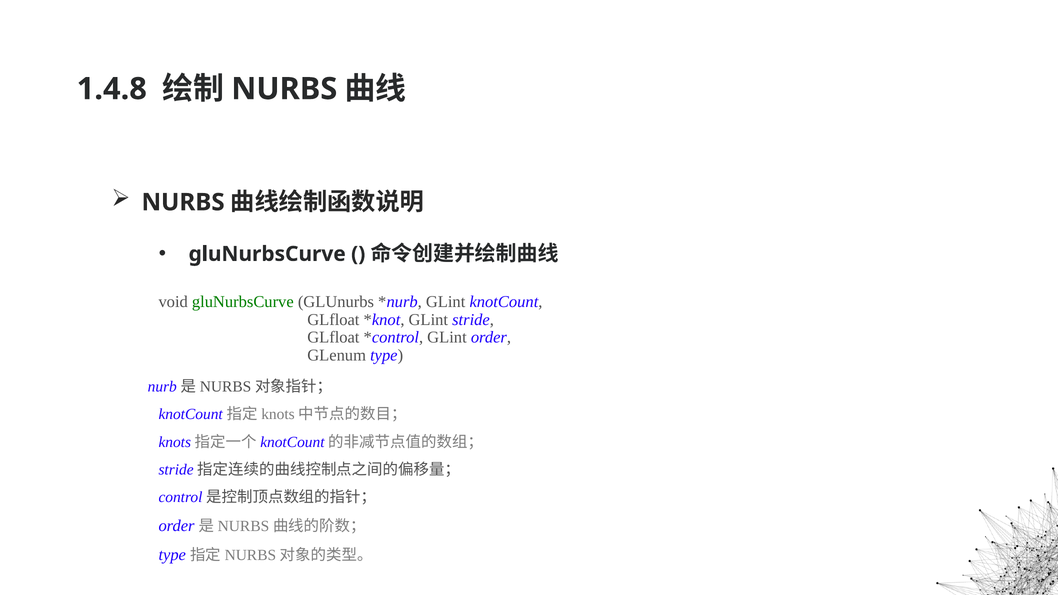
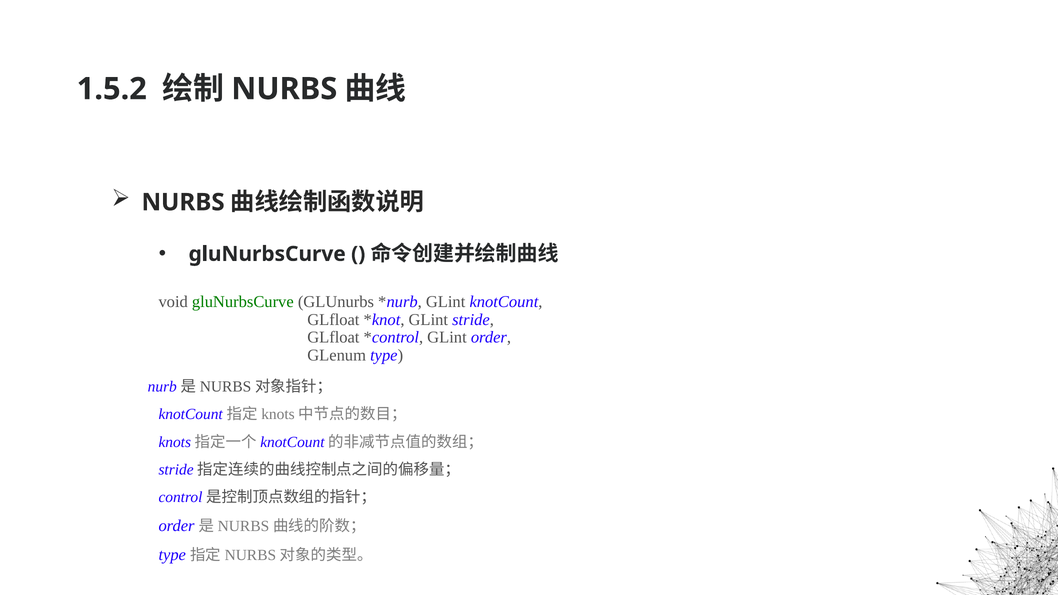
1.4.8: 1.4.8 -> 1.5.2 (112, 89)
